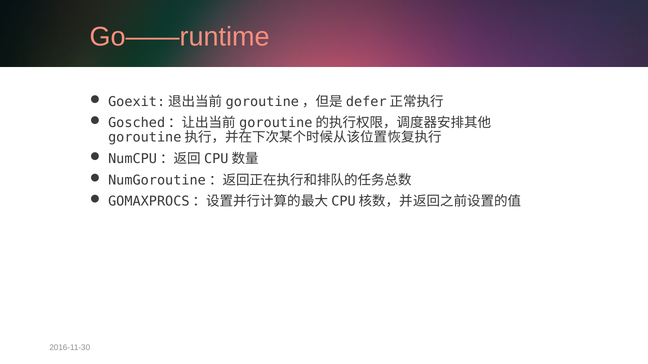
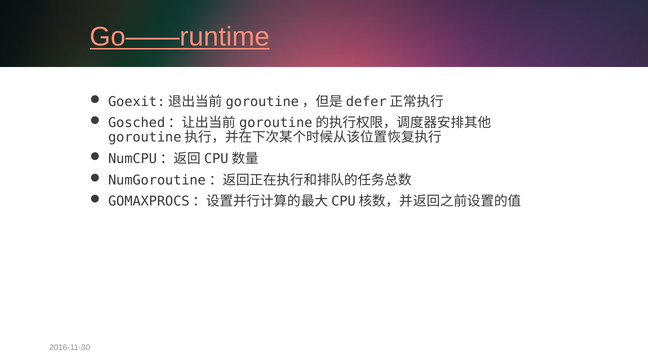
Go——runtime underline: none -> present (180, 37)
